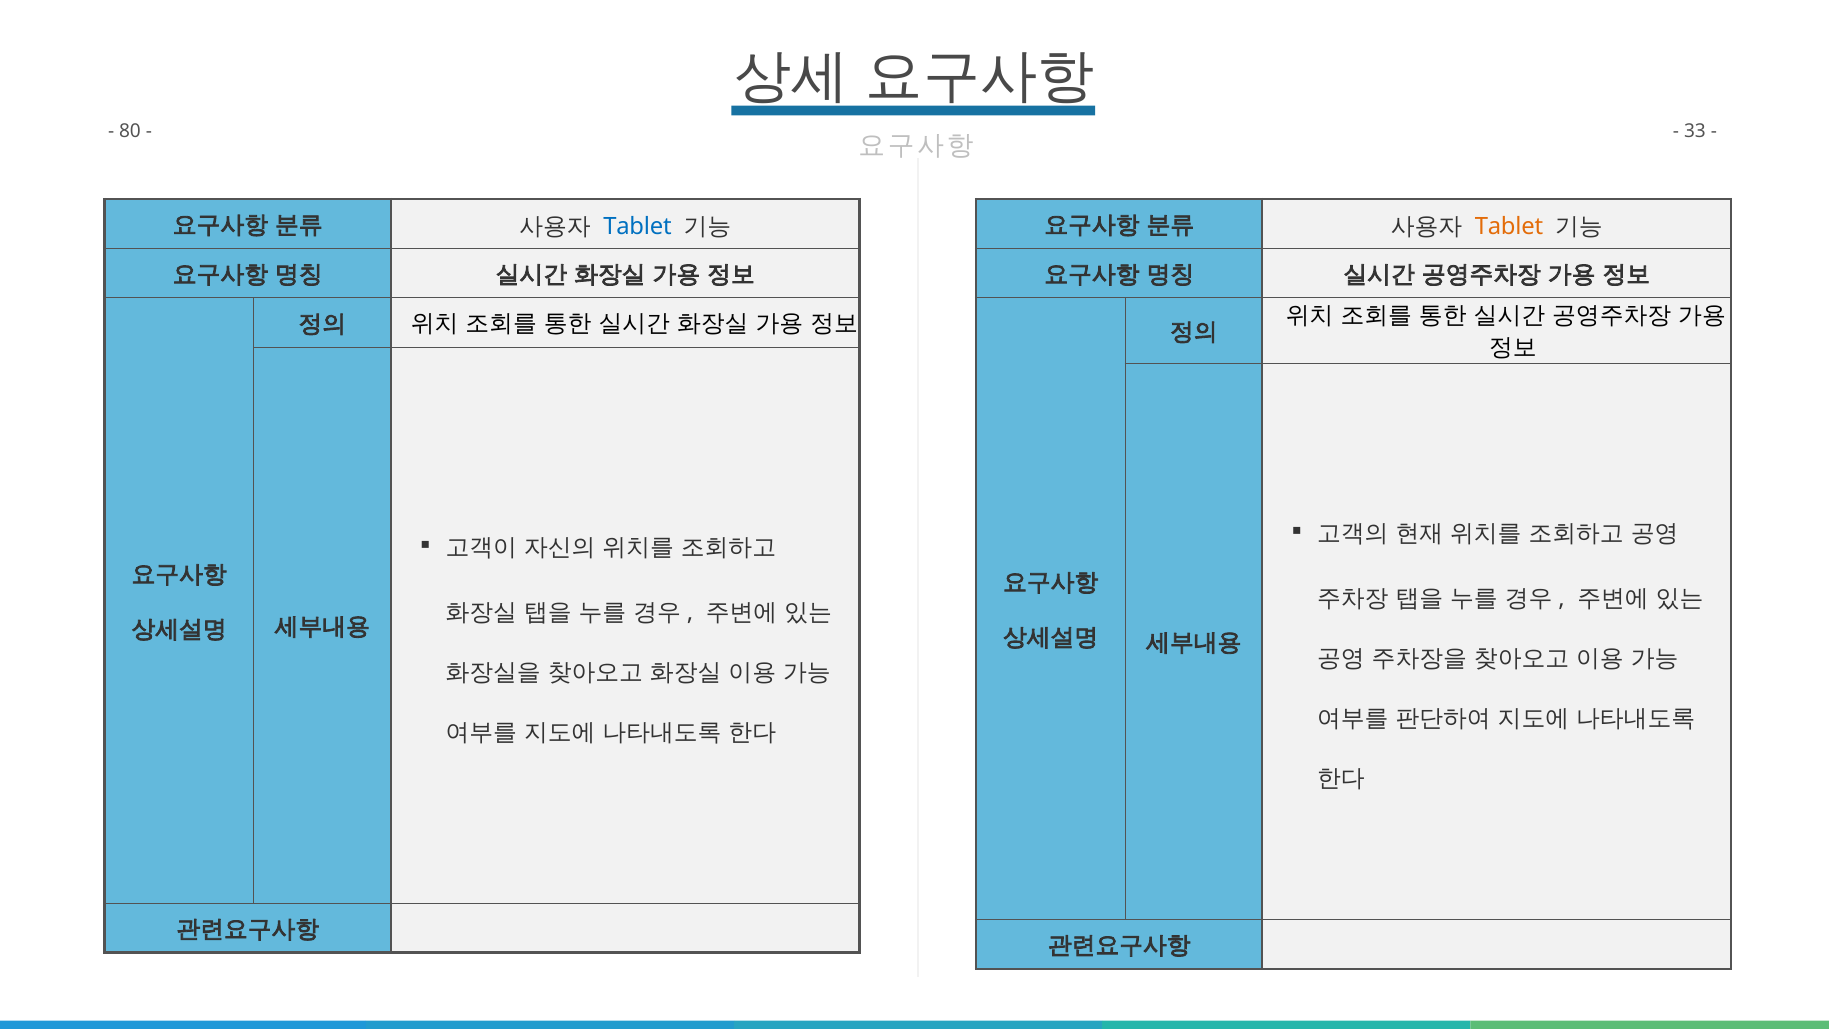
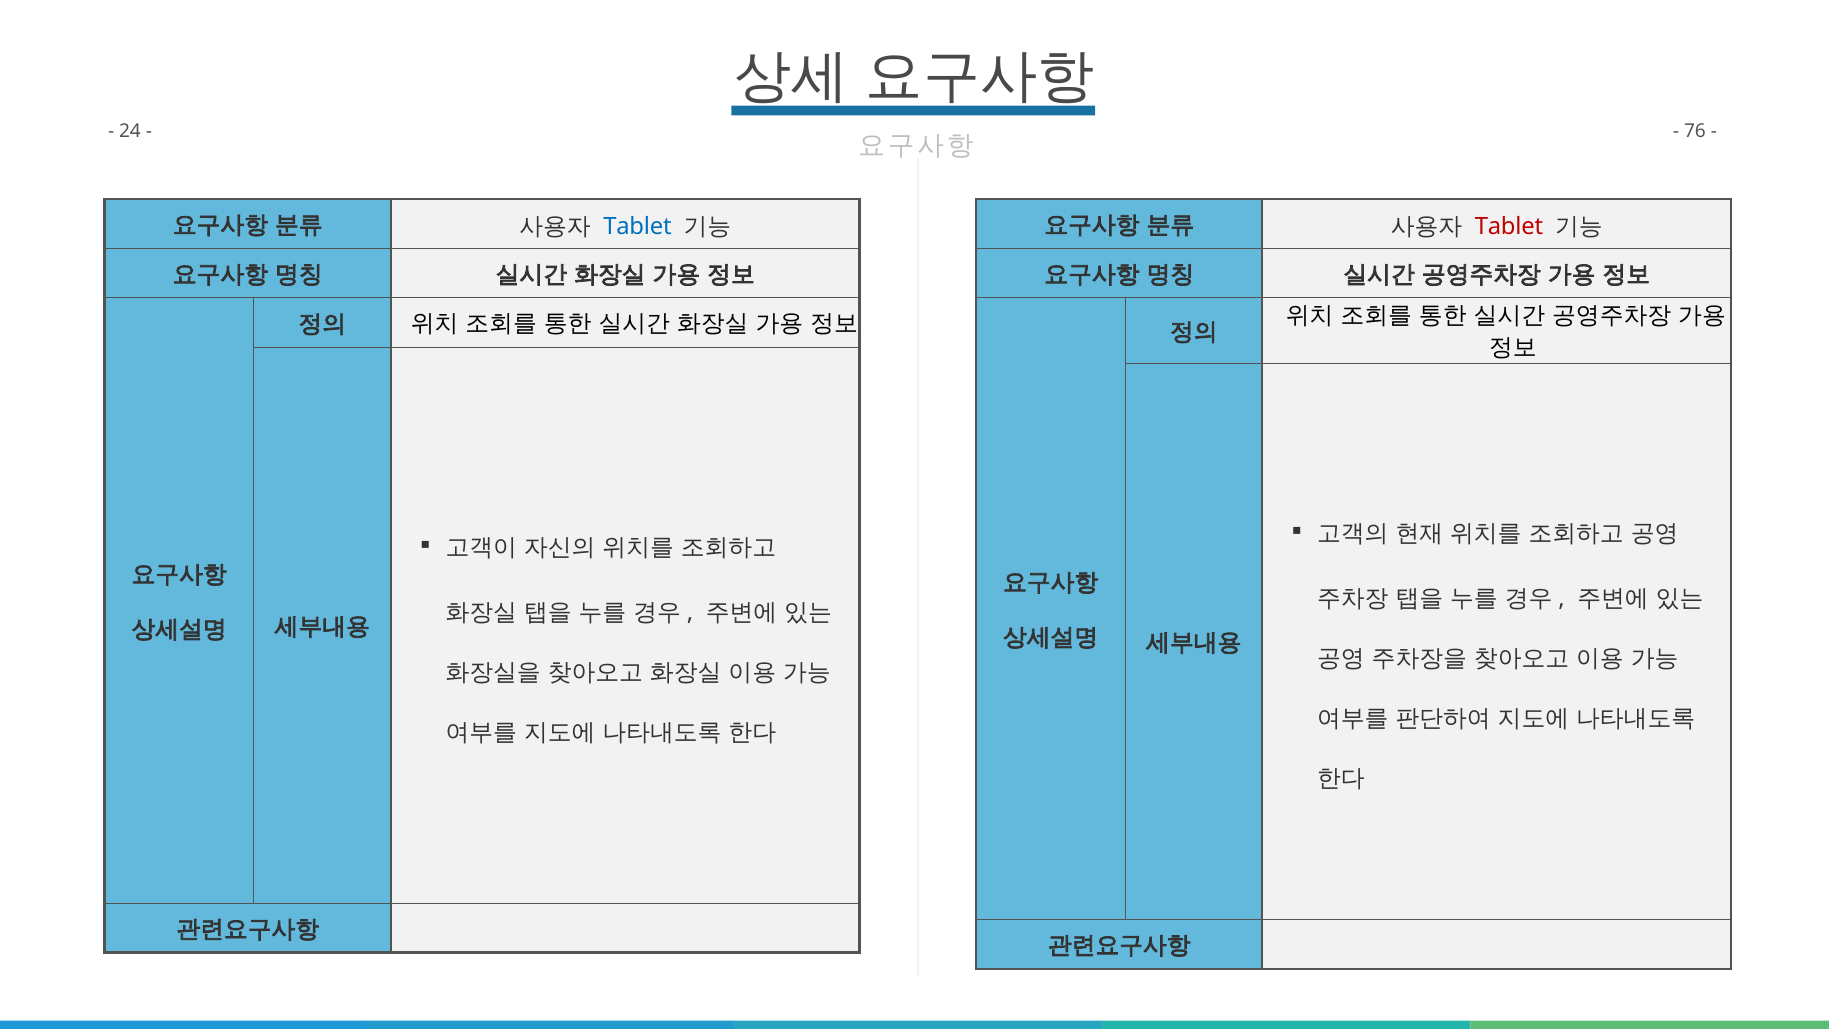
80: 80 -> 24 (130, 132)
33: 33 -> 76 (1695, 132)
Tablet colour: orange -> red (1509, 226)
